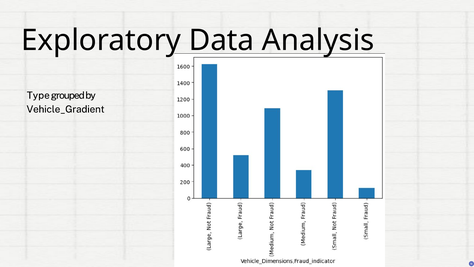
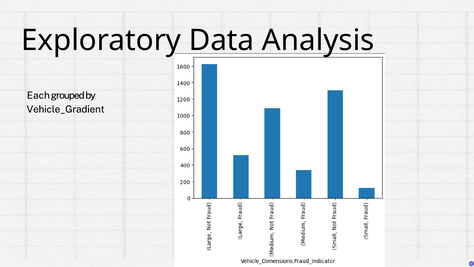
Type: Type -> Each (38, 95)
